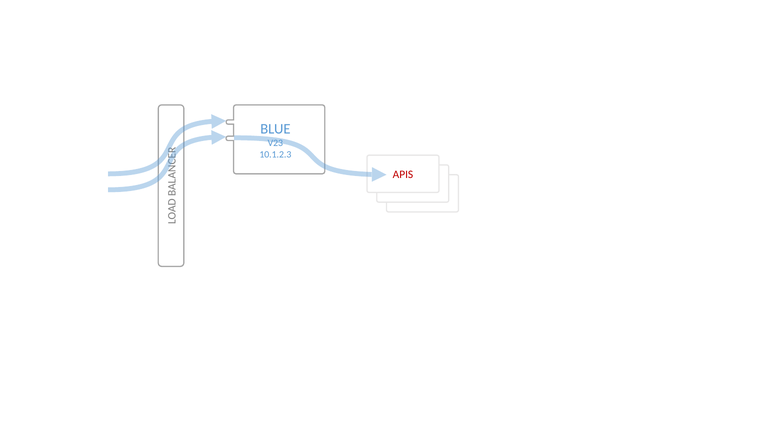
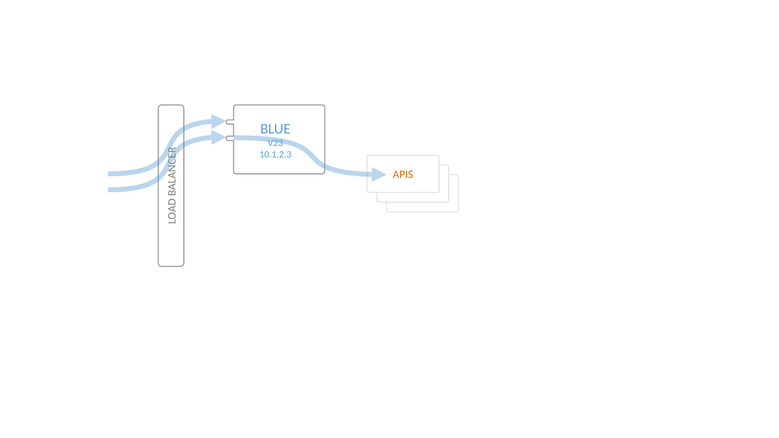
APIS colour: red -> orange (403, 175)
